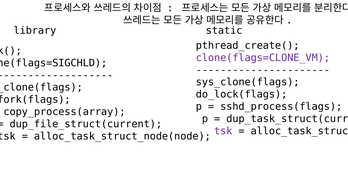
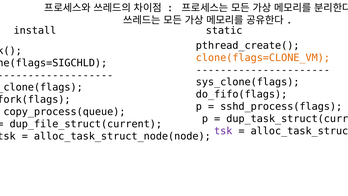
library: library -> install (35, 31)
clone(flags=CLONE_VM colour: purple -> orange (263, 58)
do_lock(flags: do_lock(flags -> do_fifo(flags (242, 94)
copy_process(array: copy_process(array -> copy_process(queue (64, 112)
